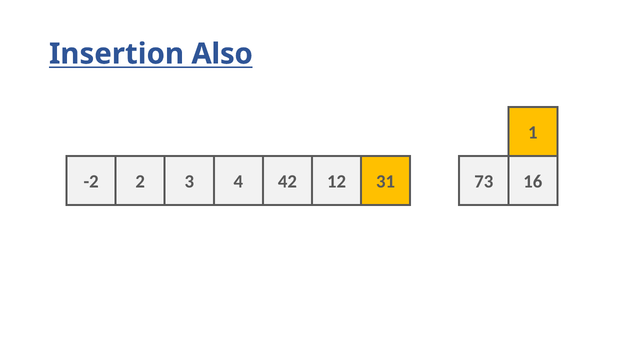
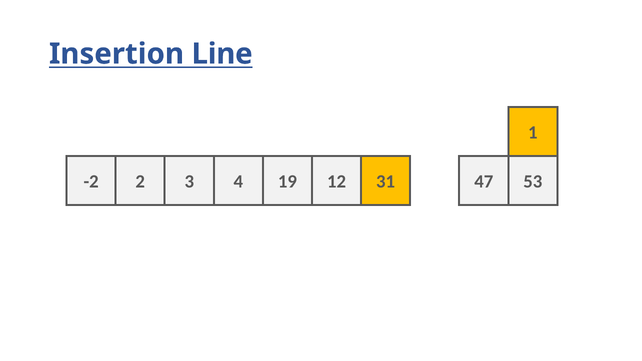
Also: Also -> Line (222, 54)
42: 42 -> 19 (287, 182)
73: 73 -> 47 (484, 182)
16: 16 -> 53 (533, 182)
